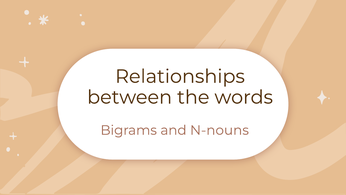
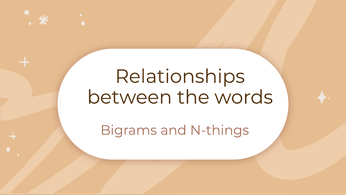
N-nouns: N-nouns -> N-things (220, 130)
